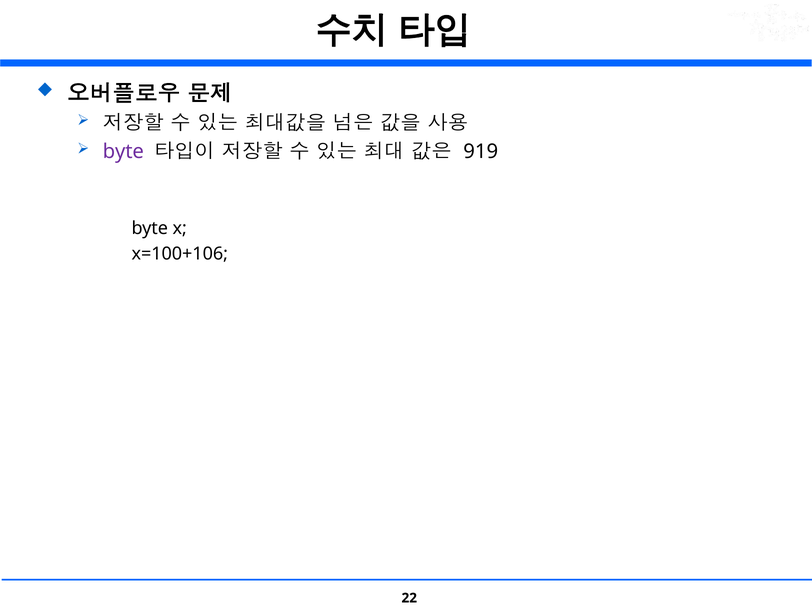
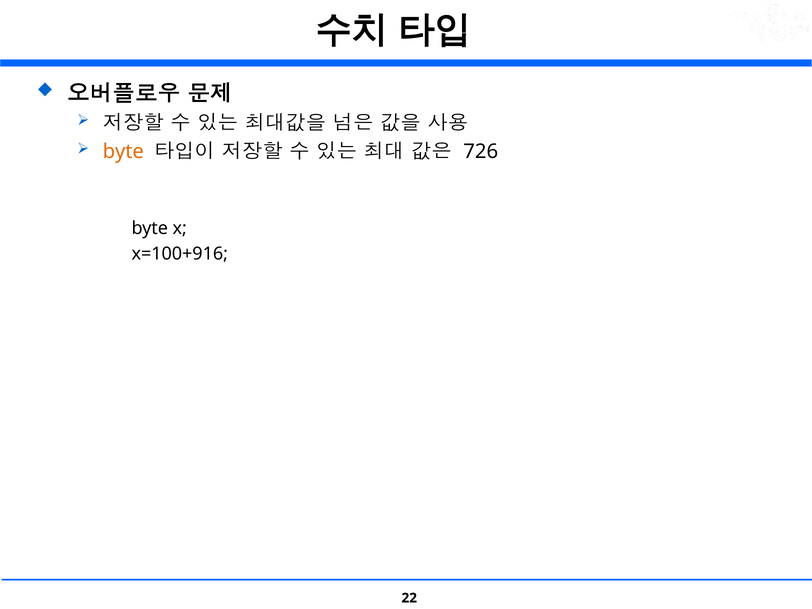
byte colour: purple -> orange (123, 151)
919: 919 -> 726 (481, 151)
x=100+106: x=100+106 -> x=100+916 (180, 254)
